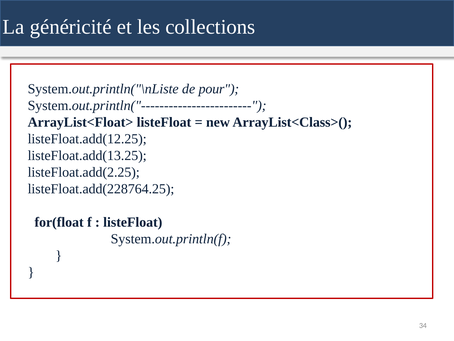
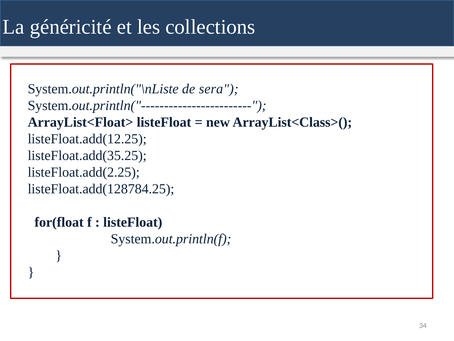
pour: pour -> sera (219, 89)
listeFloat.add(13.25: listeFloat.add(13.25 -> listeFloat.add(35.25 (87, 155)
listeFloat.add(228764.25: listeFloat.add(228764.25 -> listeFloat.add(128784.25 (101, 189)
